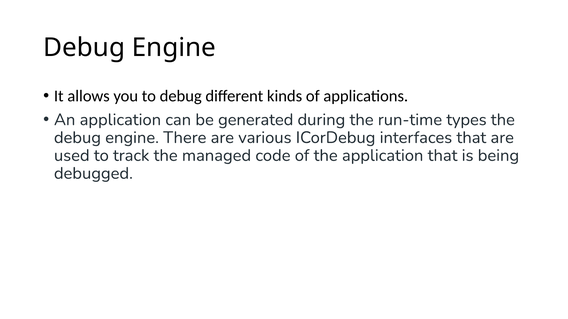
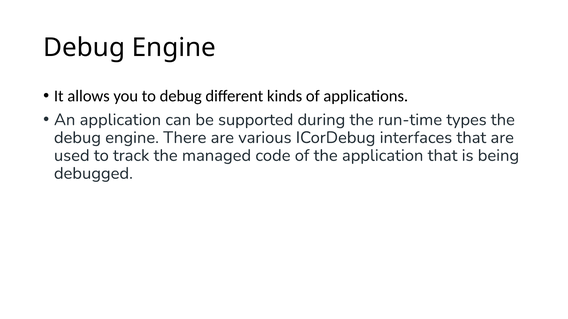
generated: generated -> supported (256, 120)
